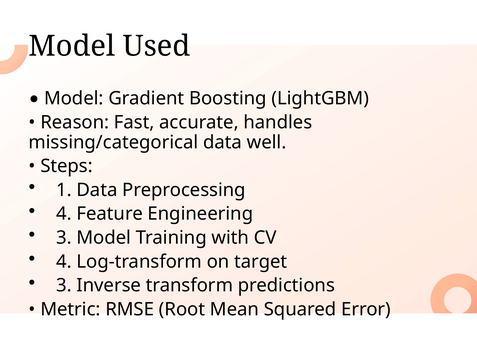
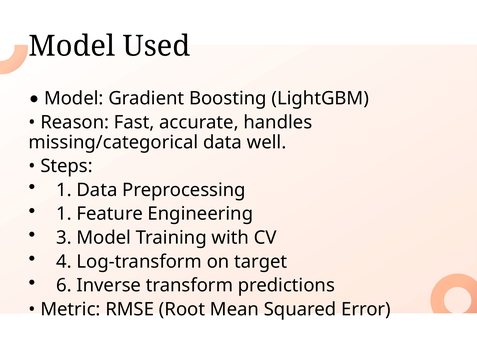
4: 4 -> 1 (64, 214)
3: 3 -> 6 (64, 285)
